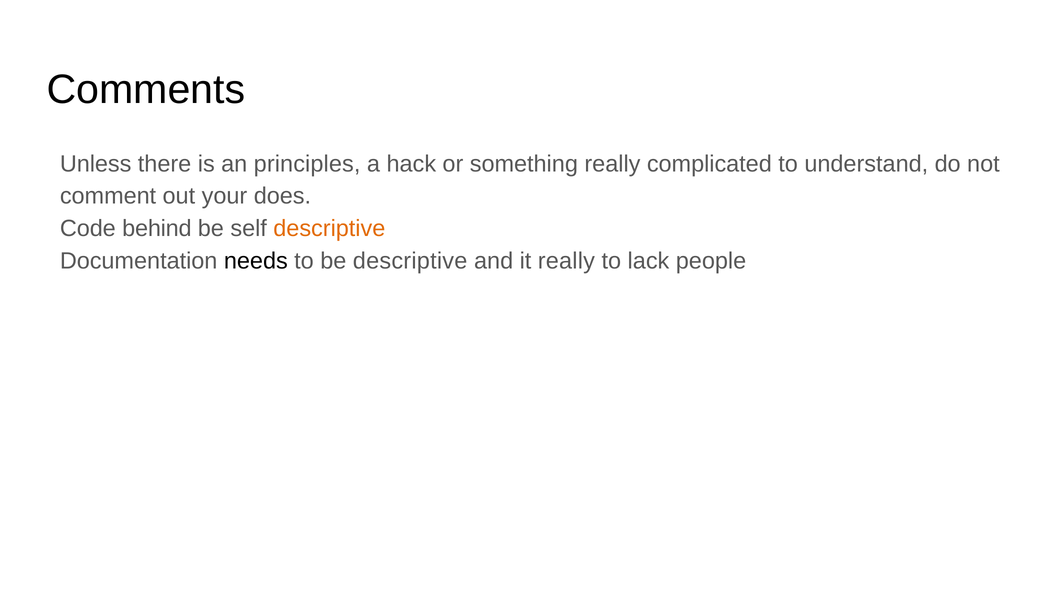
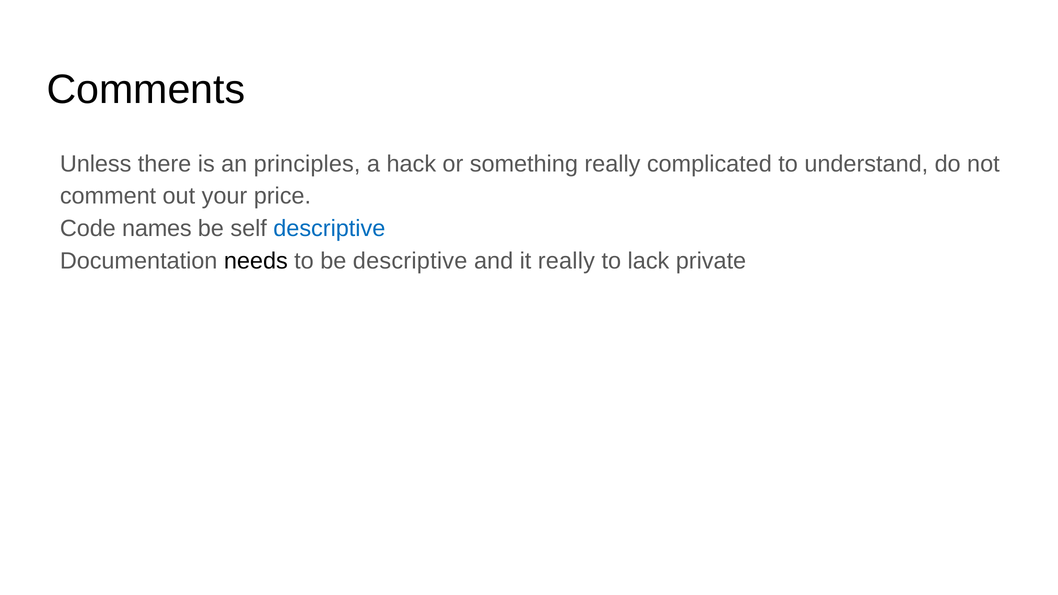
does: does -> price (282, 196)
behind: behind -> names (157, 229)
descriptive colour: orange -> blue (329, 229)
people: people -> private (711, 261)
